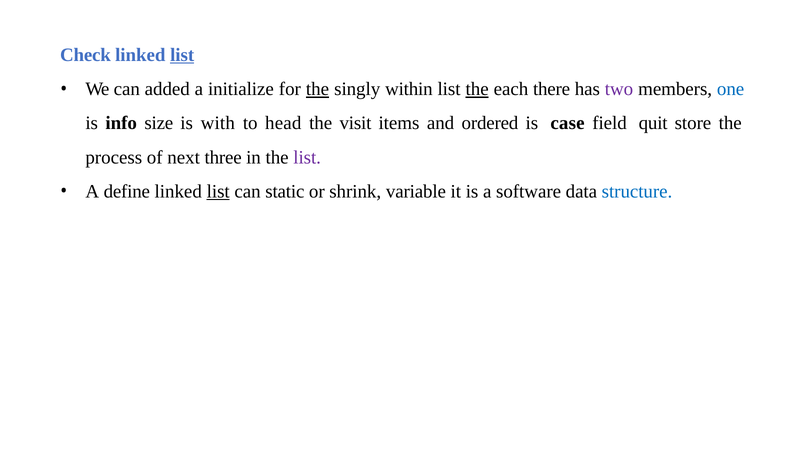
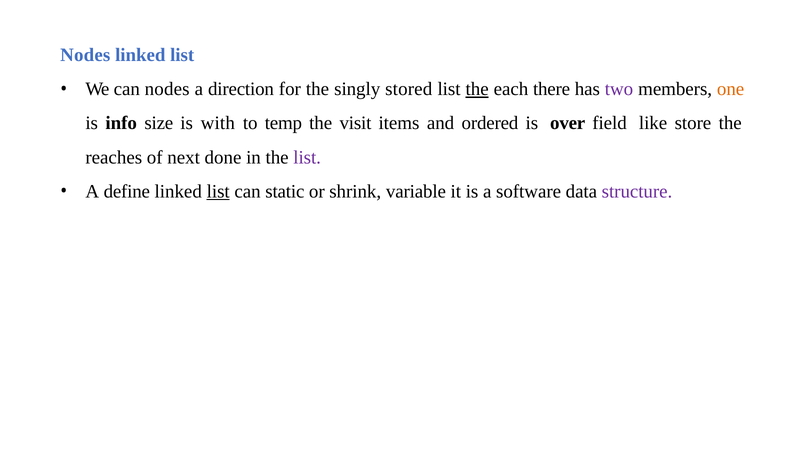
Check: Check -> Nodes (85, 55)
list underline: present -> none (182, 55)
can added: added -> nodes (167, 89)
initialize: initialize -> direction (241, 89)
the underline: present -> none (318, 89)
within: within -> stored (409, 89)
one colour: blue -> orange (731, 89)
head: head -> temp (283, 123)
case: case -> over (568, 123)
quit: quit -> like (653, 123)
process: process -> reaches (114, 157)
three: three -> done (223, 157)
structure colour: blue -> purple (637, 191)
